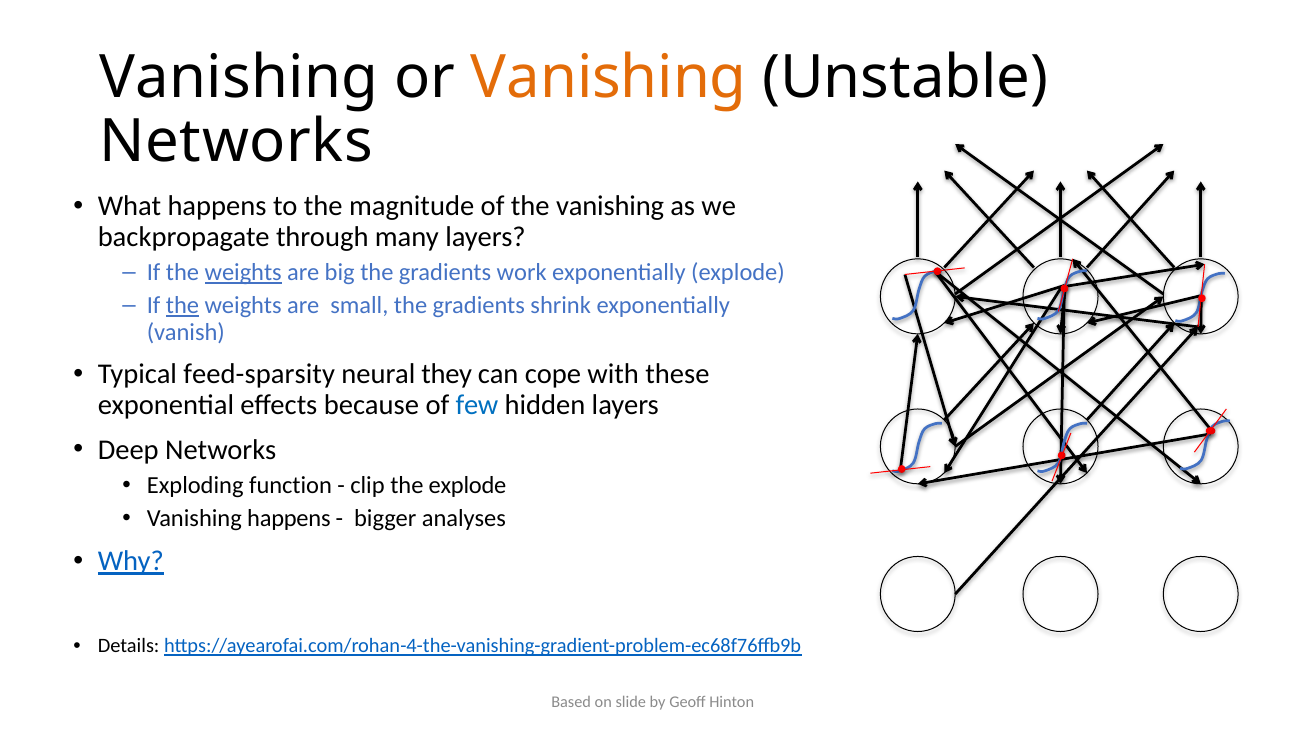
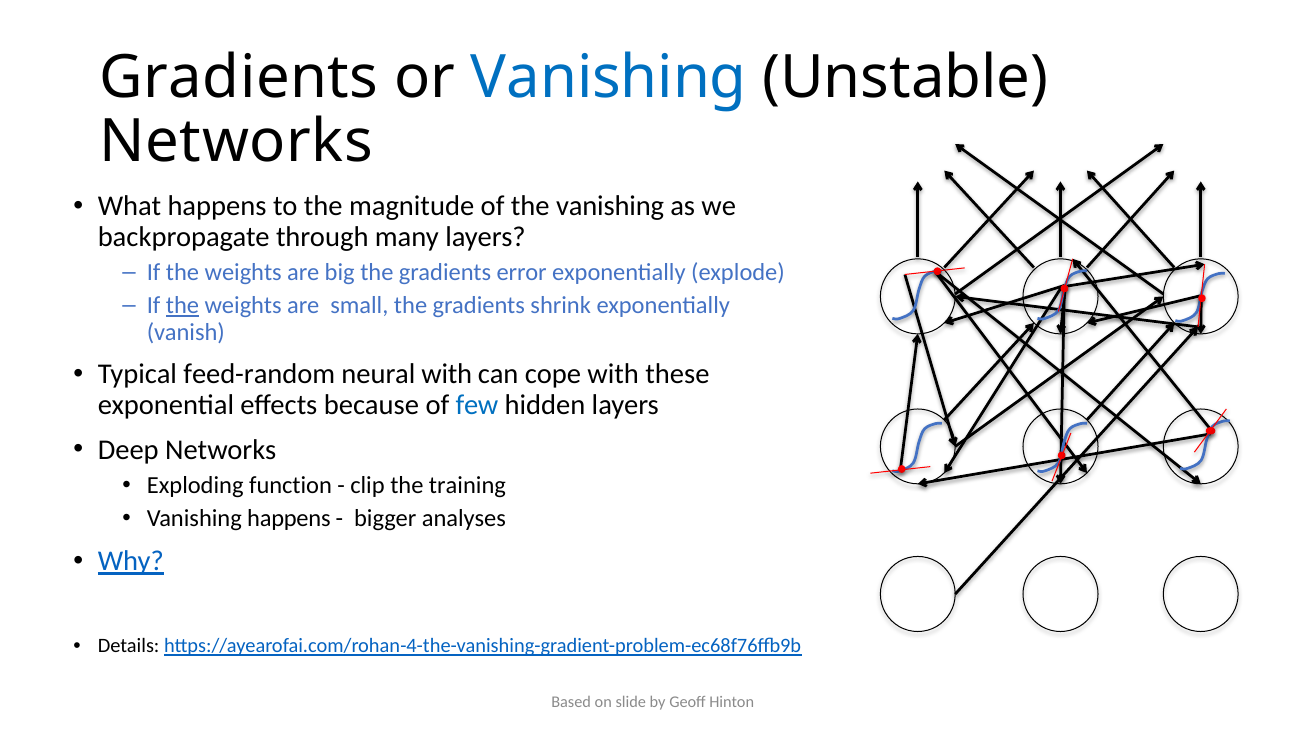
Vanishing: Vanishing -> Gradients (239, 77)
Vanishing colour: orange -> blue (609, 77)
weights underline: present -> none (243, 272)
work: work -> error (522, 272)
feed-sparsity: feed-sparsity -> feed-random (259, 374)
neural they: they -> with (447, 374)
the explode: explode -> training (467, 485)
